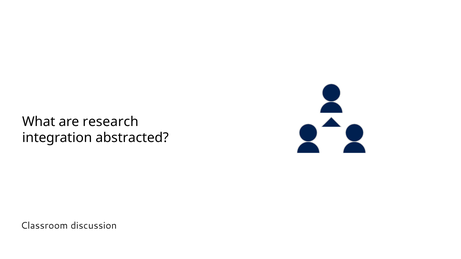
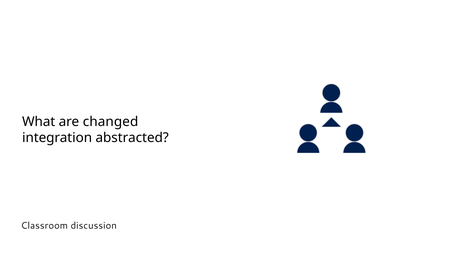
research: research -> changed (111, 122)
